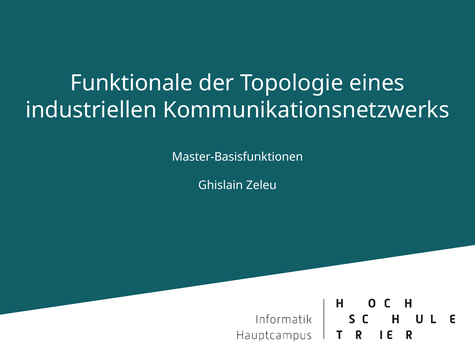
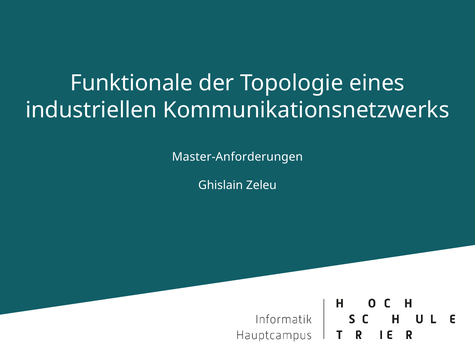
Master-Basisfunktionen: Master-Basisfunktionen -> Master-Anforderungen (237, 157)
